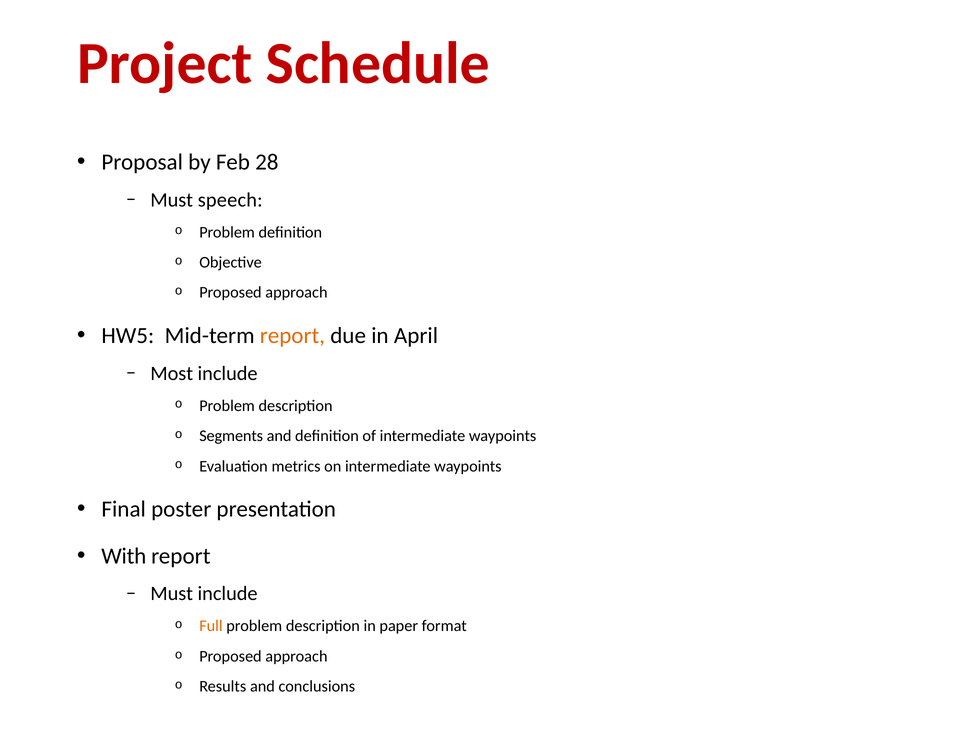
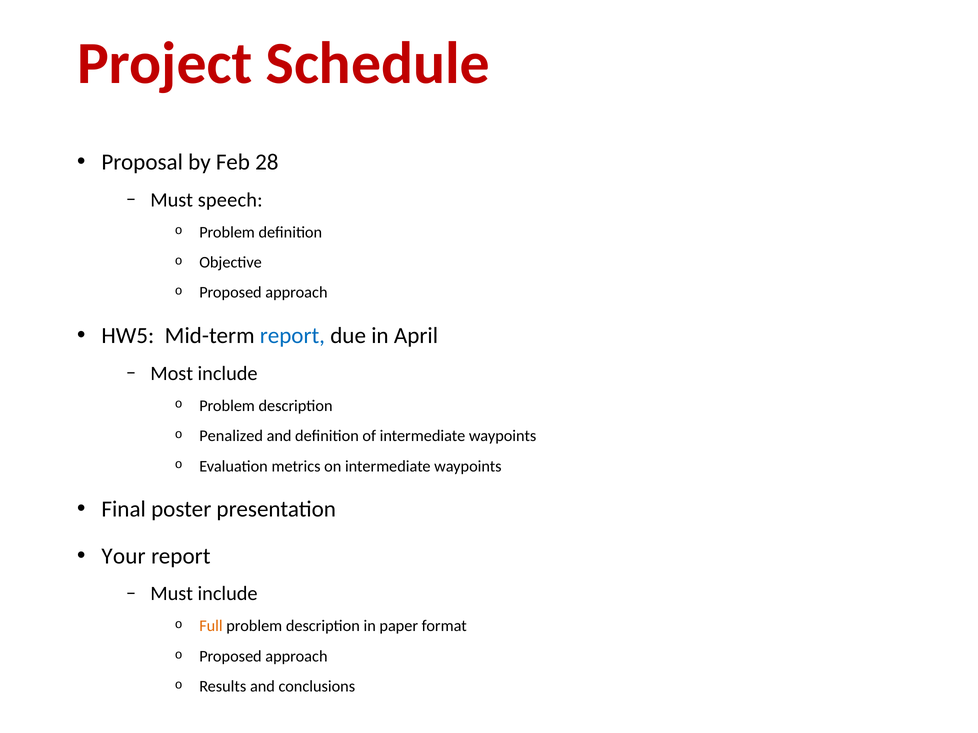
report colour: orange -> blue (292, 336)
Segments: Segments -> Penalized (231, 436)
With: With -> Your (124, 557)
